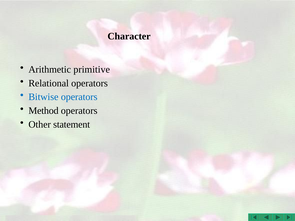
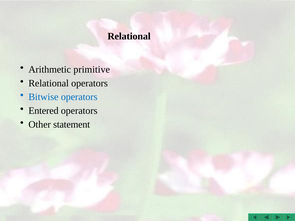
Character: Character -> Relational (129, 36)
Method: Method -> Entered (43, 111)
